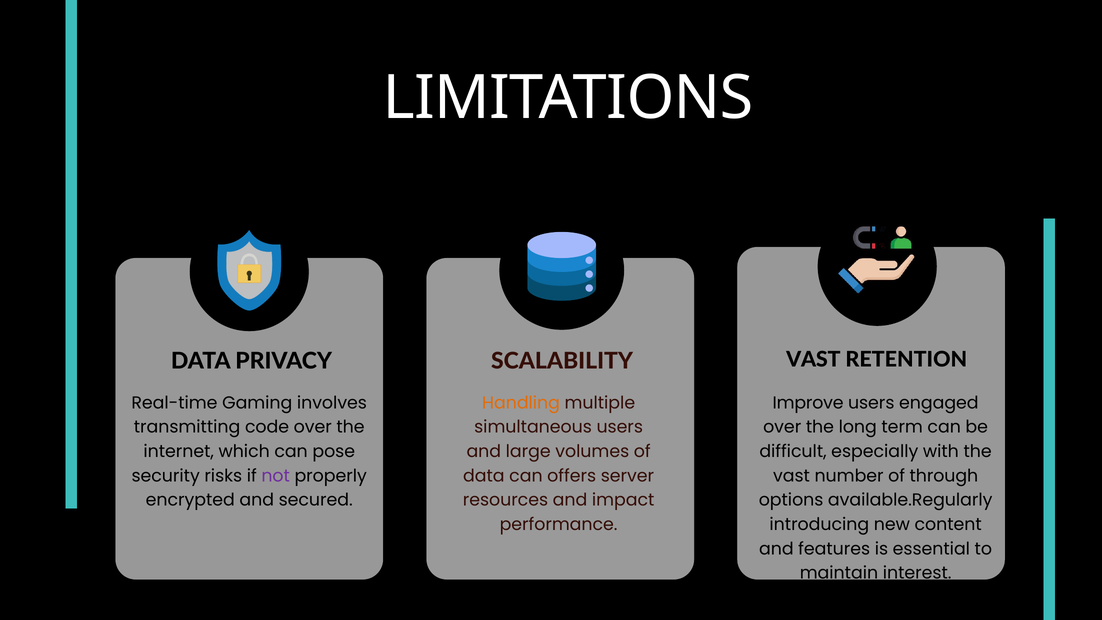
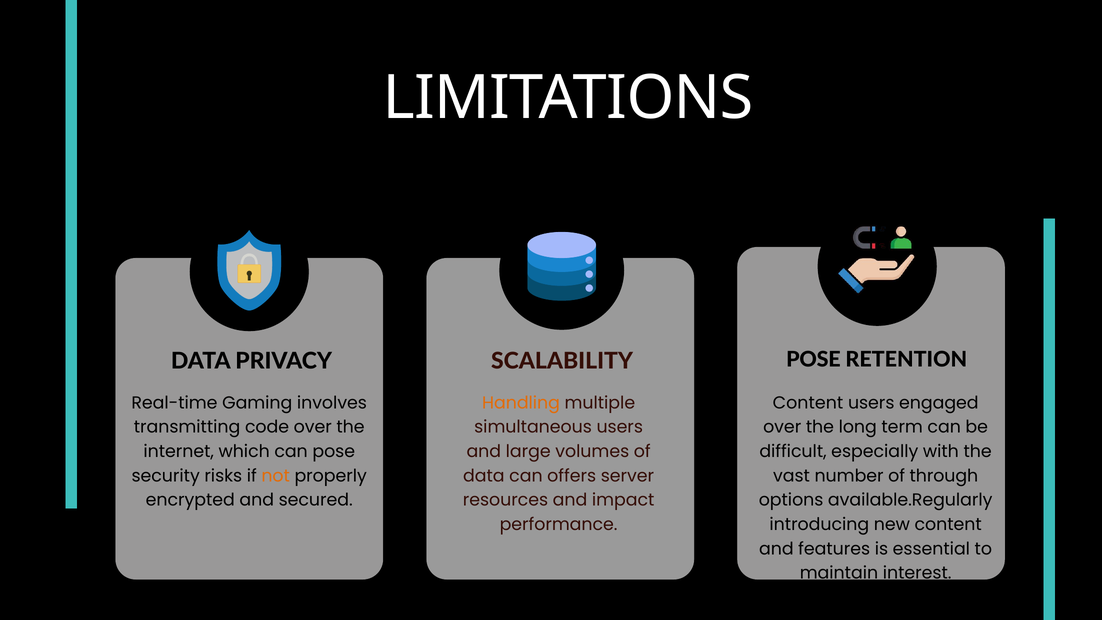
SCALABILITY VAST: VAST -> POSE (813, 360)
Improve: Improve -> Content (808, 403)
not colour: purple -> orange (276, 476)
